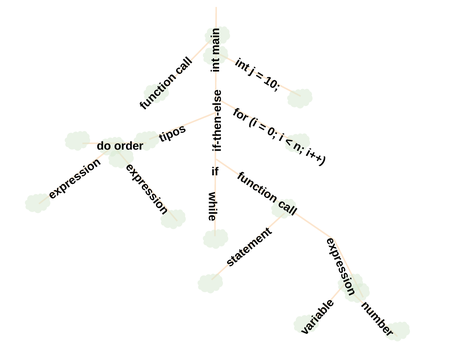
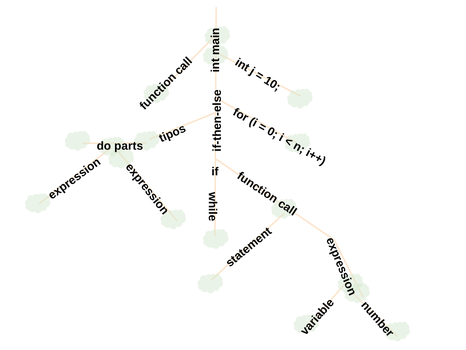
order: order -> parts (129, 146)
